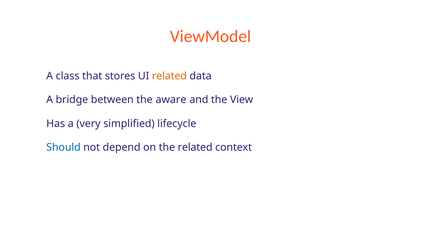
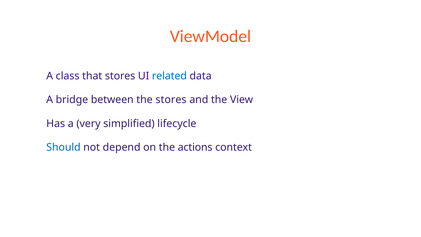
related colour: orange -> blue (169, 76)
the aware: aware -> stores (171, 100)
the related: related -> actions (195, 147)
